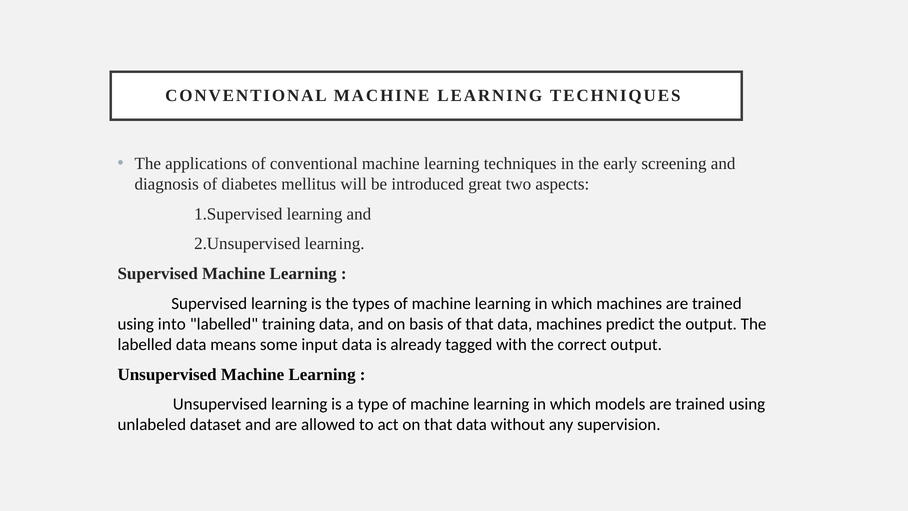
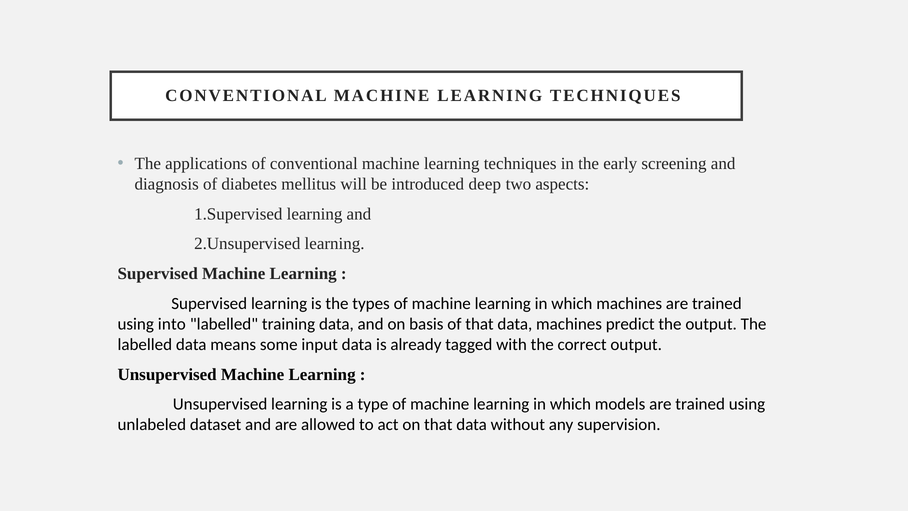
great: great -> deep (485, 184)
